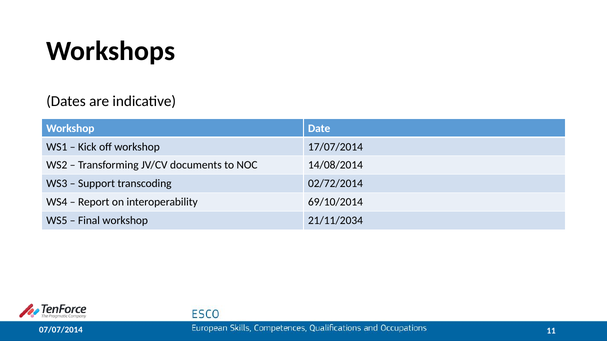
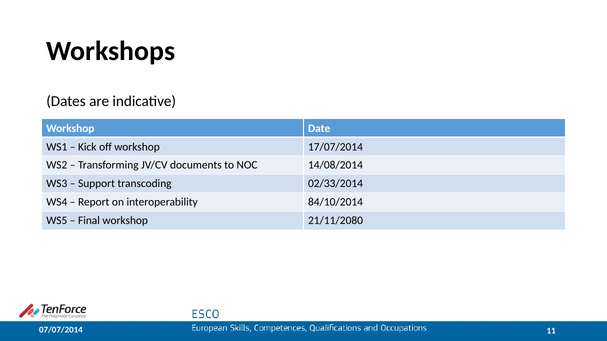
02/72/2014: 02/72/2014 -> 02/33/2014 (335, 184)
69/10/2014: 69/10/2014 -> 84/10/2014 (335, 202)
21/11/2034: 21/11/2034 -> 21/11/2080 (335, 221)
